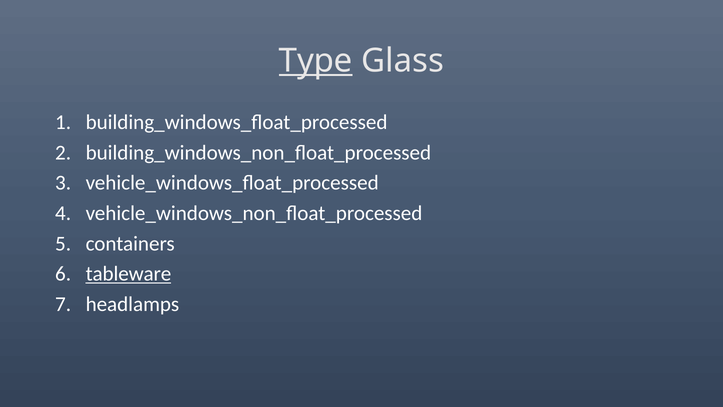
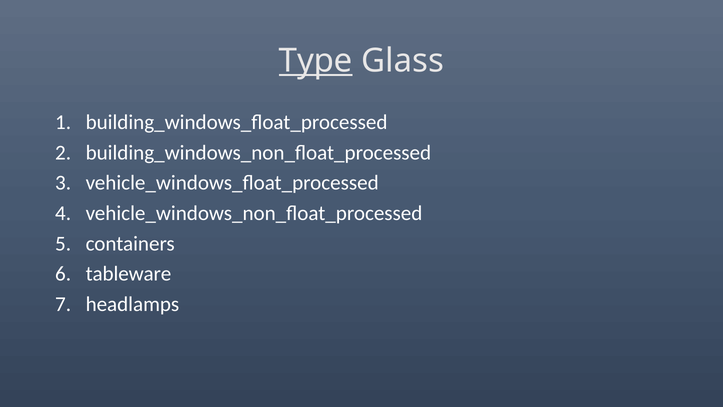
tableware underline: present -> none (128, 274)
